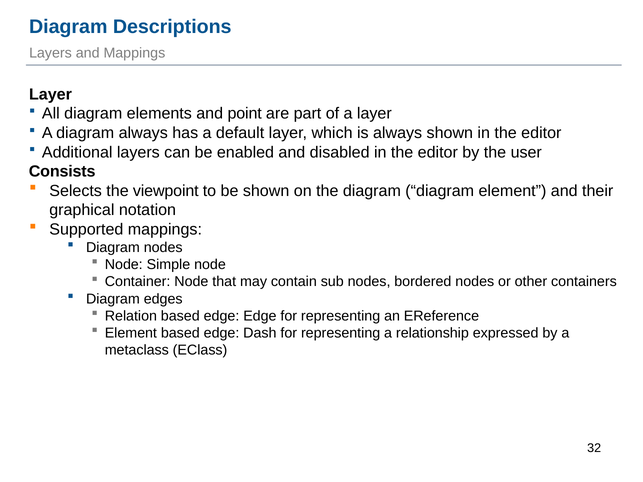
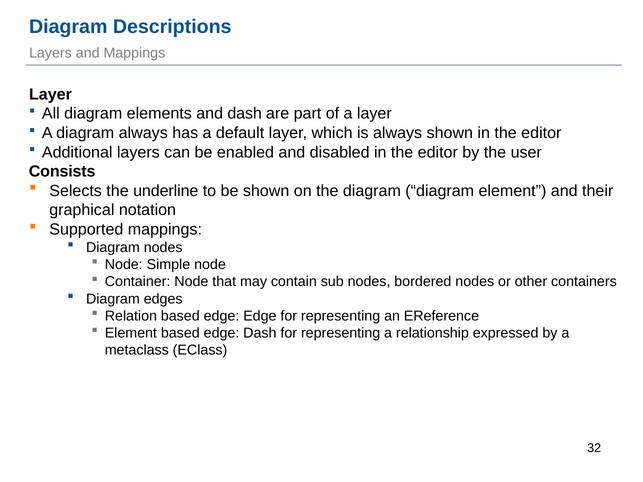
and point: point -> dash (245, 114)
viewpoint: viewpoint -> underline (166, 191)
